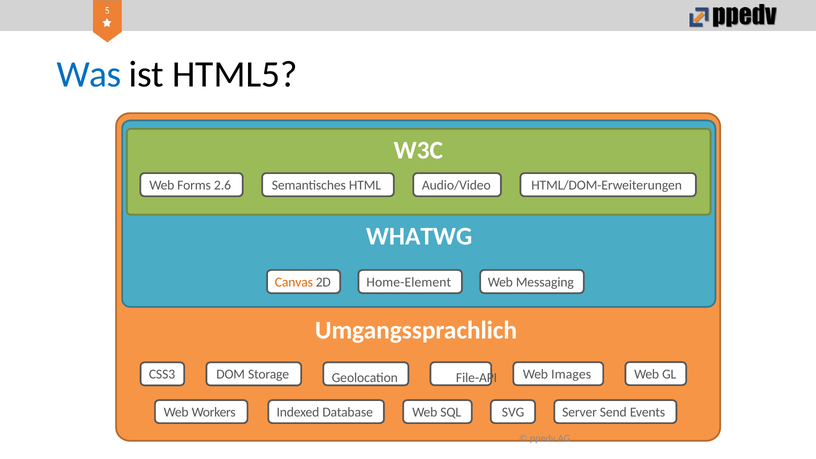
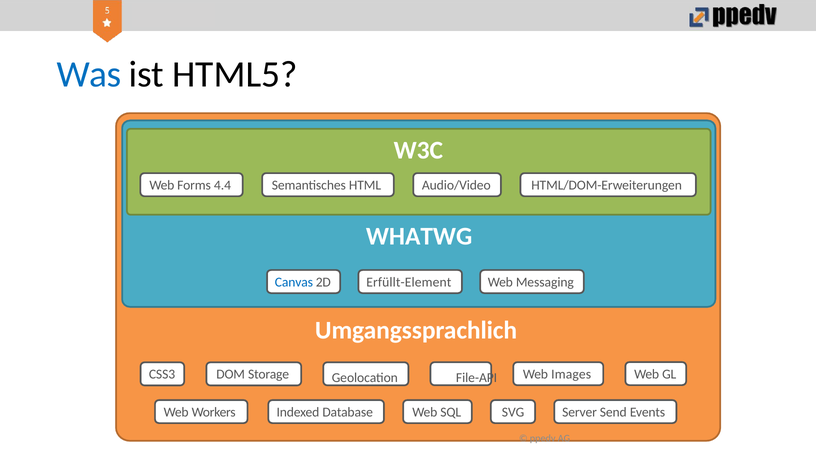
2.6: 2.6 -> 4.4 (223, 185)
Canvas colour: orange -> blue (294, 282)
Home-Element: Home-Element -> Erfüllt-Element (409, 282)
